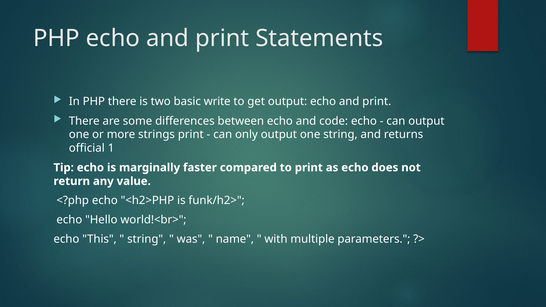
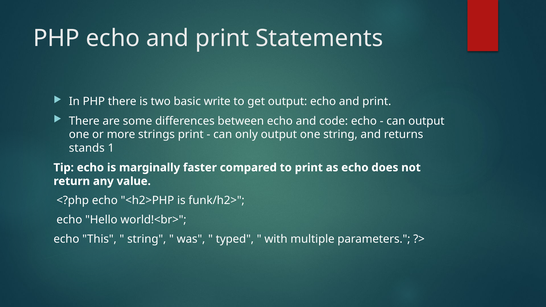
official: official -> stands (87, 148)
name: name -> typed (235, 239)
